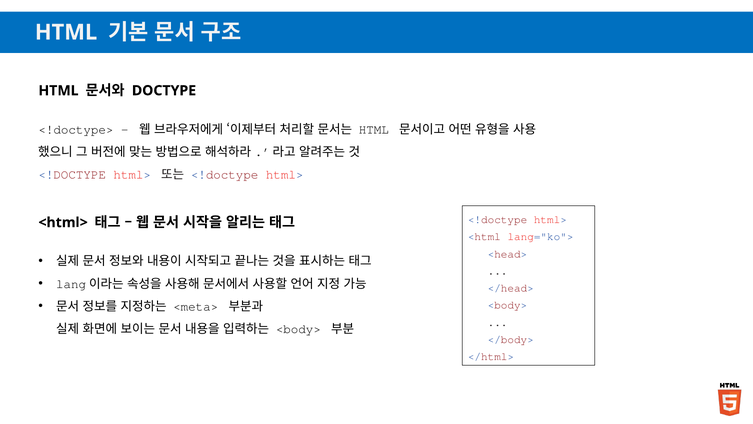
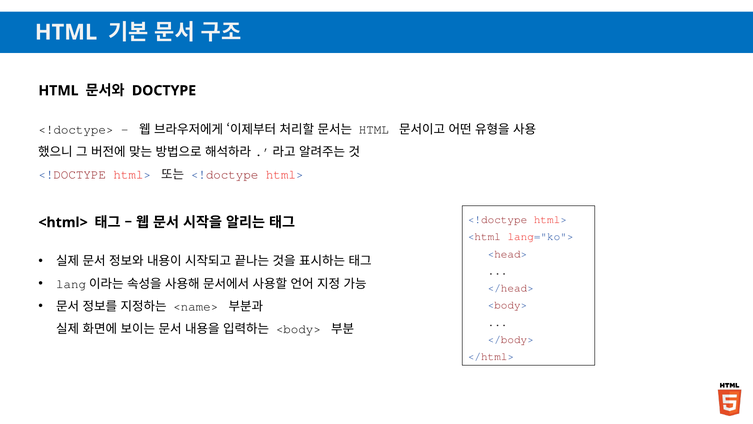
<meta>: <meta> -> <name> (196, 306)
